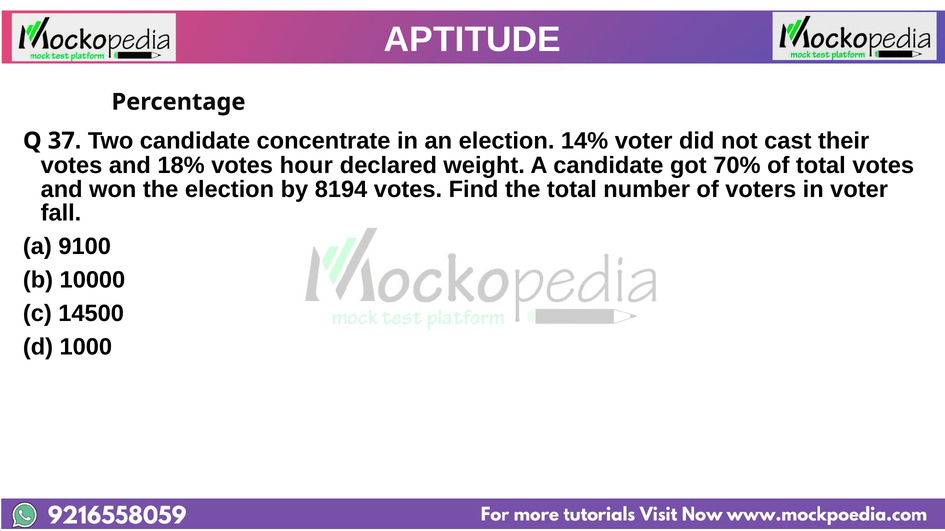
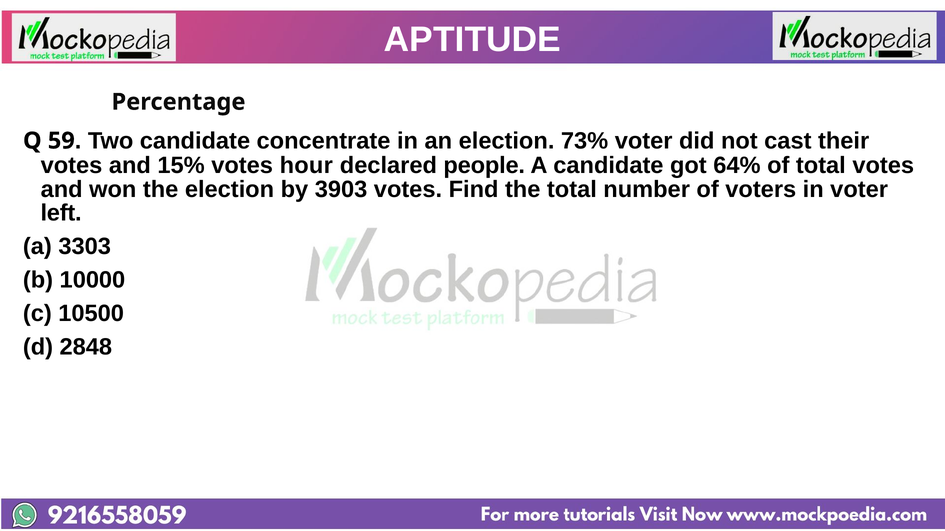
37: 37 -> 59 (61, 141)
14%: 14% -> 73% (585, 141)
18%: 18% -> 15% (181, 166)
weight: weight -> people (484, 166)
70%: 70% -> 64% (737, 166)
8194: 8194 -> 3903 (341, 189)
fall: fall -> left (61, 213)
9100: 9100 -> 3303 (85, 247)
14500: 14500 -> 10500 (91, 314)
1000: 1000 -> 2848 (86, 347)
